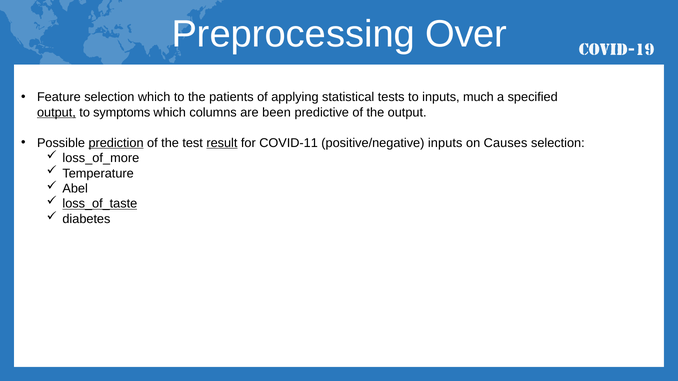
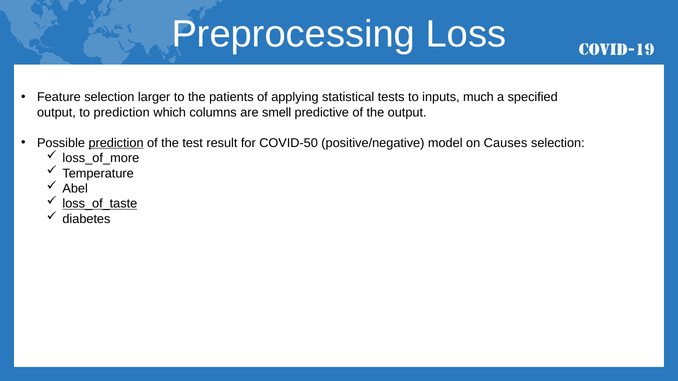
Over: Over -> Loss (466, 34)
selection which: which -> larger (154, 97)
output underline: present -> none (56, 112)
to symptoms: symptoms -> prediction (122, 112)
been: been -> smell (277, 112)
result underline: present -> none (222, 143)
COVID-11: COVID-11 -> COVID-50 (289, 143)
positive/negative inputs: inputs -> model (445, 143)
